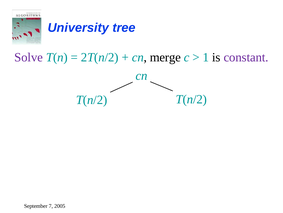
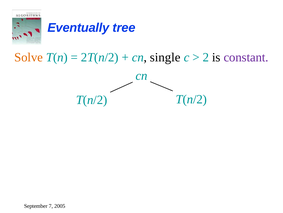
University: University -> Eventually (78, 28)
Solve colour: purple -> orange (29, 57)
merge: merge -> single (165, 57)
1: 1 -> 2 (206, 57)
